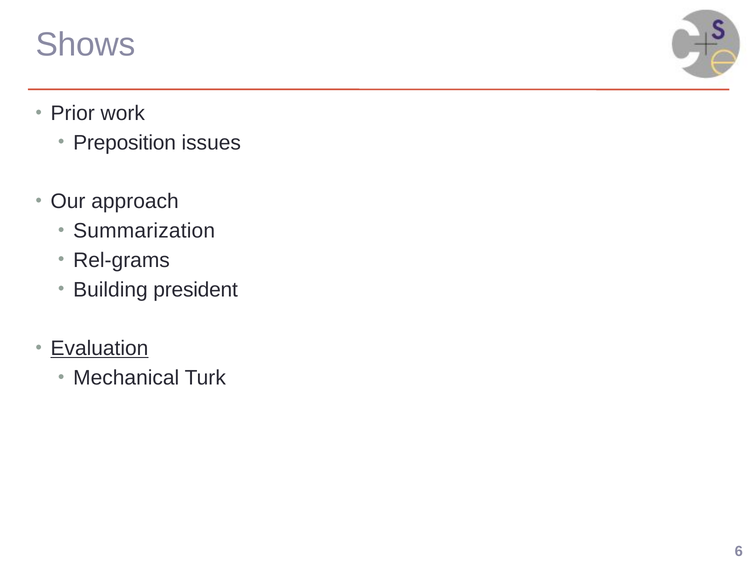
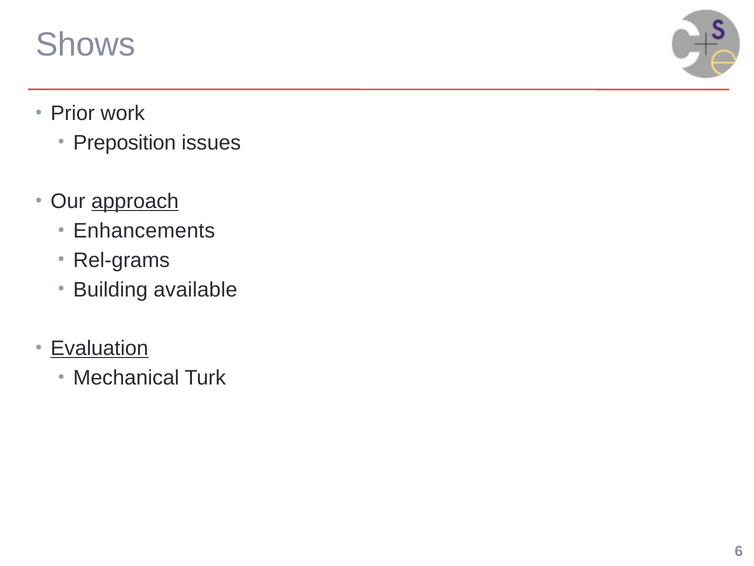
approach underline: none -> present (135, 201)
Summarization: Summarization -> Enhancements (144, 231)
president: president -> available (195, 289)
